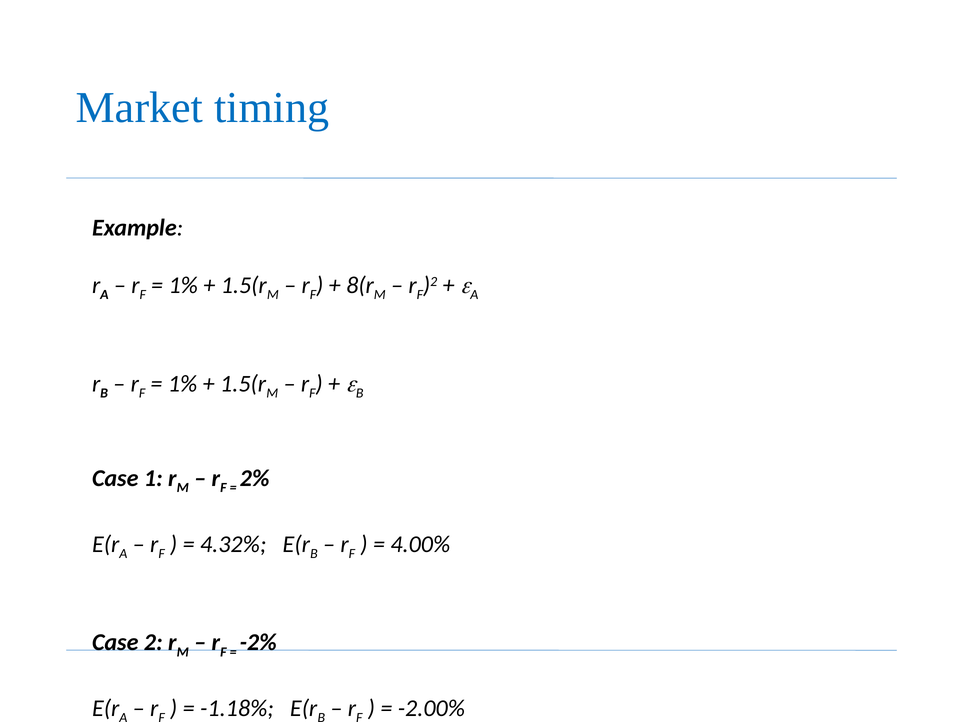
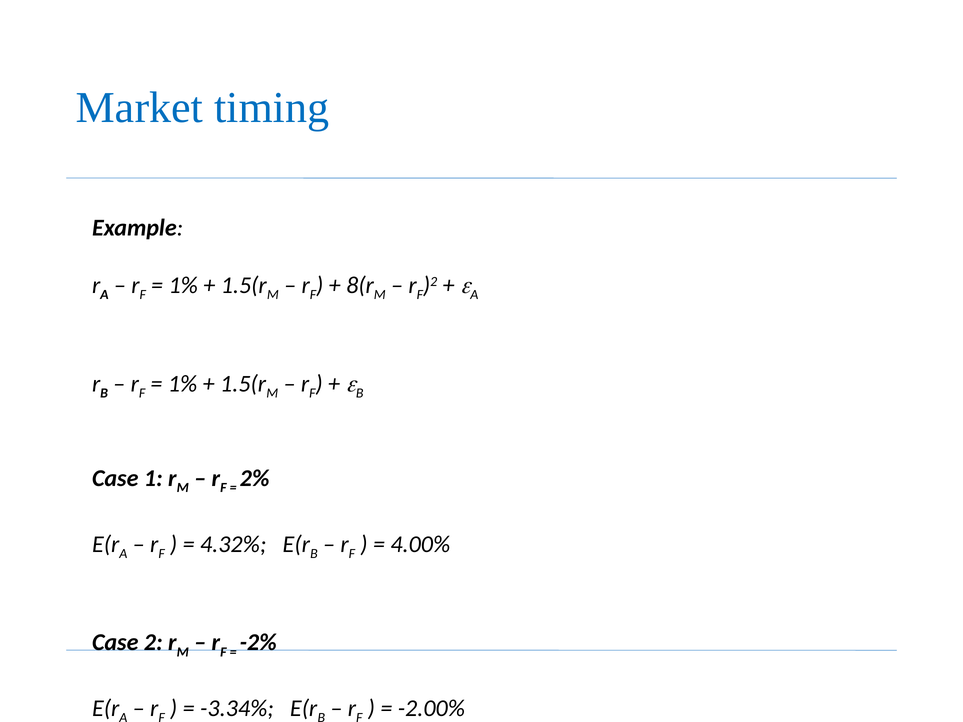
-1.18%: -1.18% -> -3.34% (237, 708)
